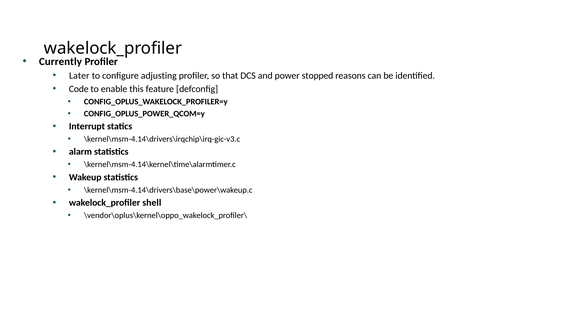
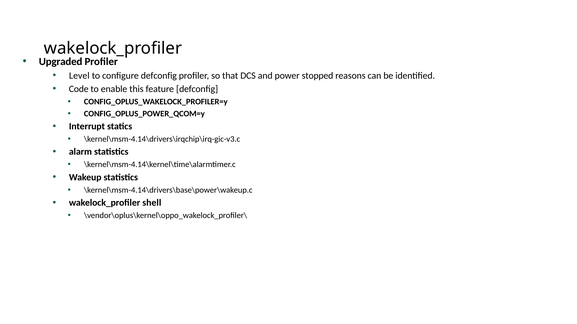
Currently: Currently -> Upgraded (61, 62)
Later: Later -> Level (79, 76)
configure adjusting: adjusting -> defconfig (159, 76)
